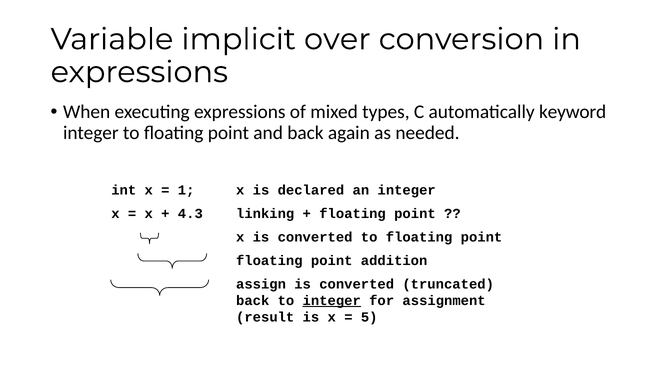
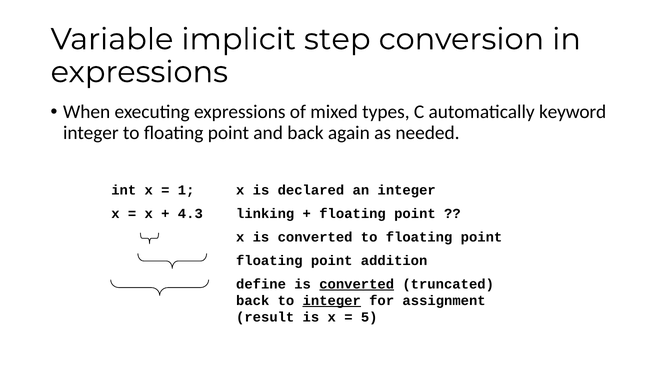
over: over -> step (337, 39)
assign: assign -> define (261, 284)
converted underline: none -> present (357, 284)
